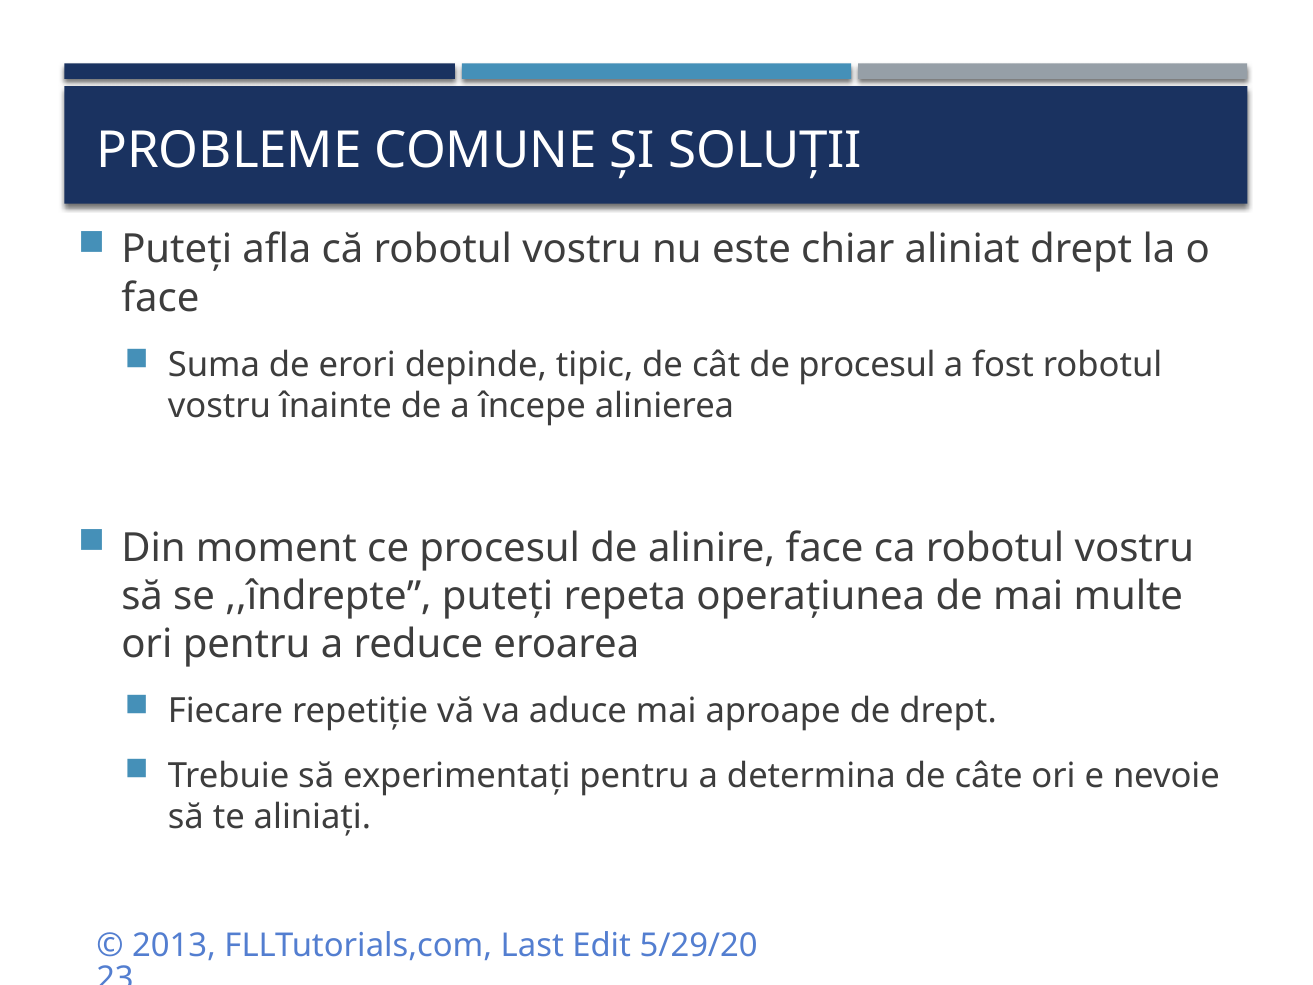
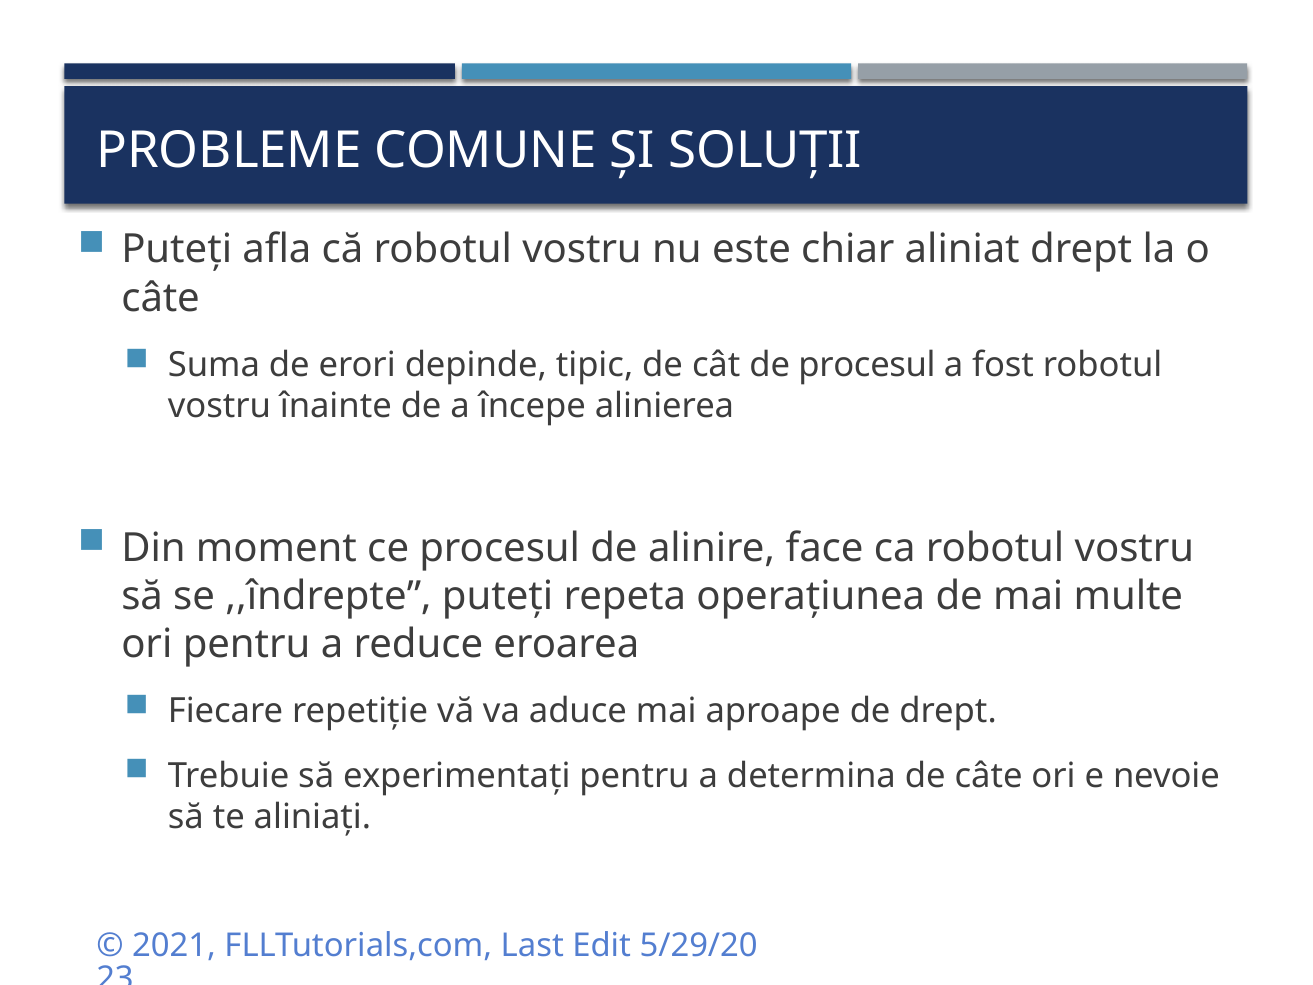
face: face -> câte (161, 298)
2013: 2013 -> 2021 (174, 946)
